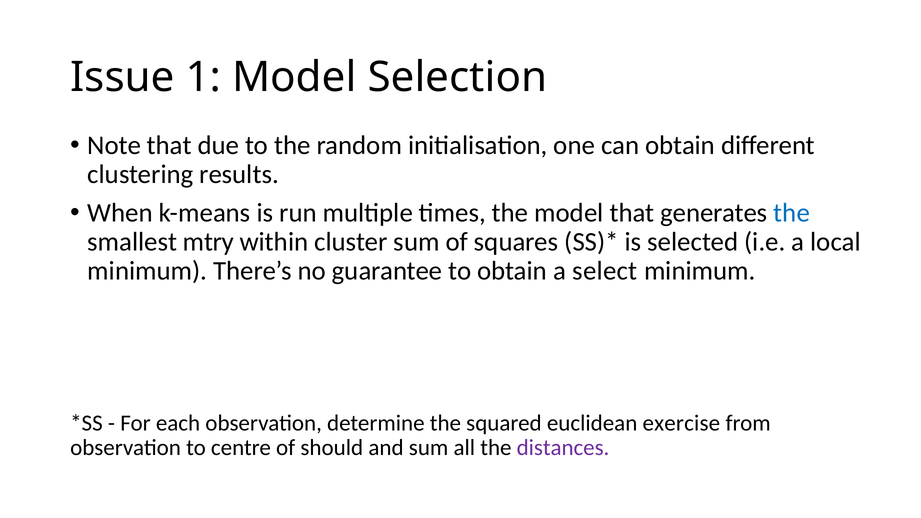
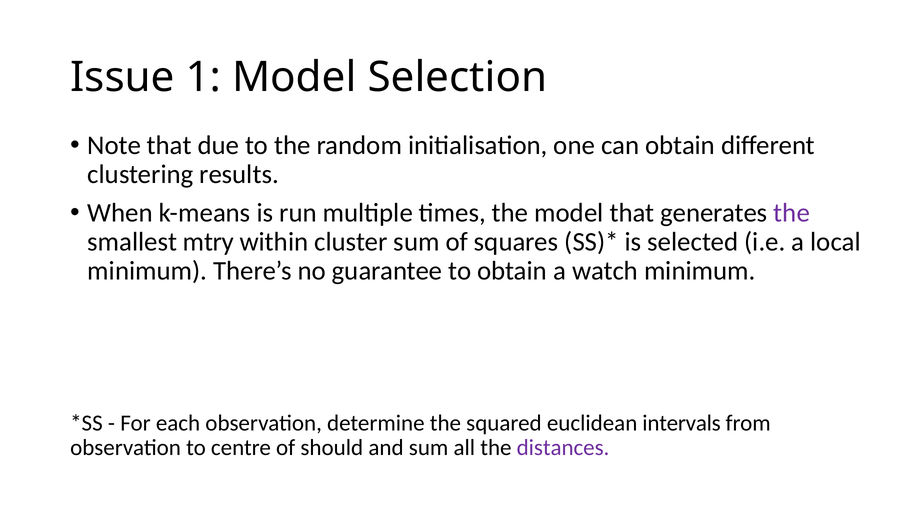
the colour: blue -> purple (792, 213)
select: select -> watch (605, 271)
exercise: exercise -> intervals (682, 423)
